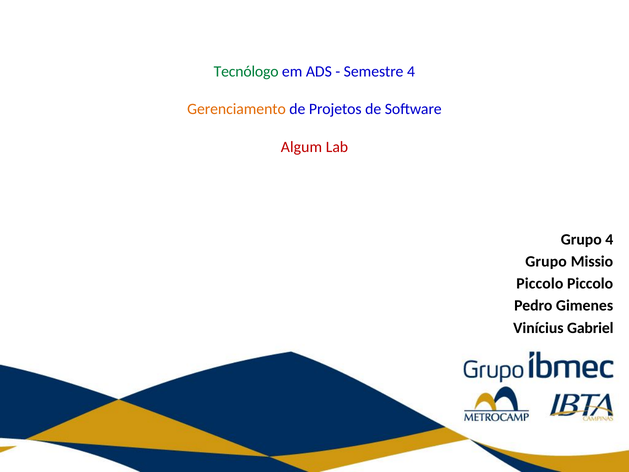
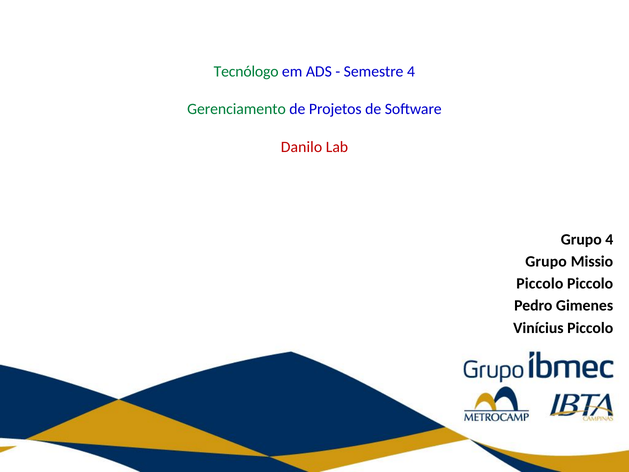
Gerenciamento colour: orange -> green (236, 109)
Algum: Algum -> Danilo (301, 147)
Vinícius Gabriel: Gabriel -> Piccolo (590, 328)
